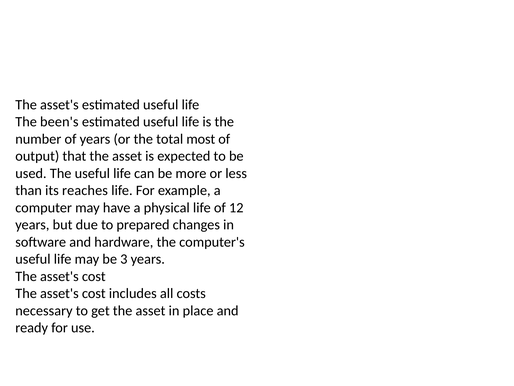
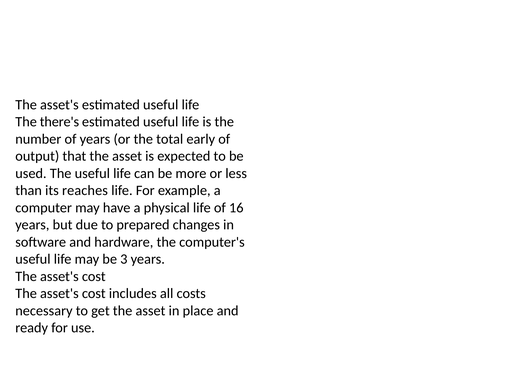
been's: been's -> there's (59, 122)
most: most -> early (201, 139)
12: 12 -> 16 (236, 207)
